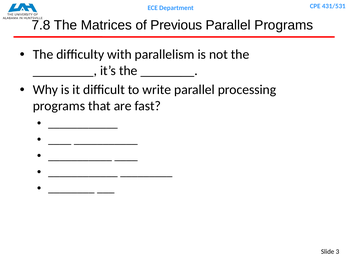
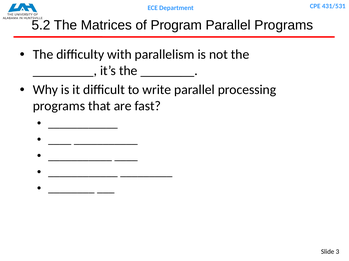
7.8: 7.8 -> 5.2 (41, 25)
Previous: Previous -> Program (176, 25)
